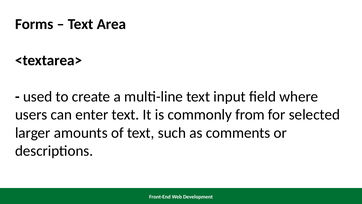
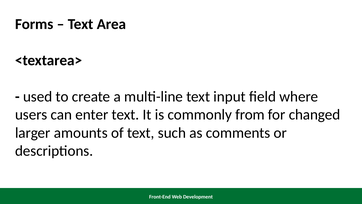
selected: selected -> changed (315, 114)
